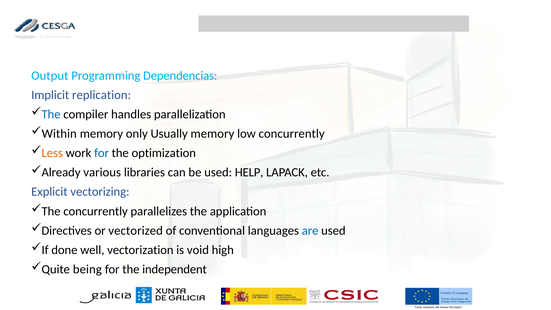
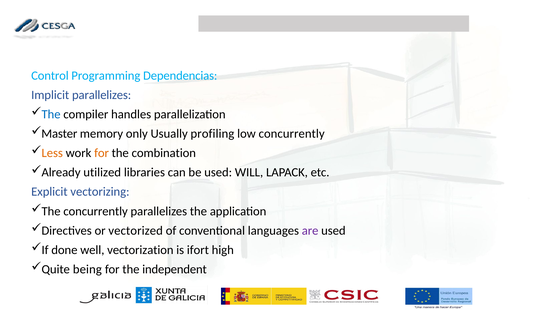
Output: Output -> Control (50, 75)
Implicit replication: replication -> parallelizes (102, 95)
Within: Within -> Master (59, 134)
Usually memory: memory -> profiling (212, 134)
for colour: blue -> orange (102, 153)
optimization: optimization -> combination (164, 153)
various: various -> utilized (102, 172)
HELP: HELP -> WILL (249, 172)
are colour: blue -> purple (310, 231)
void: void -> ifort (198, 250)
